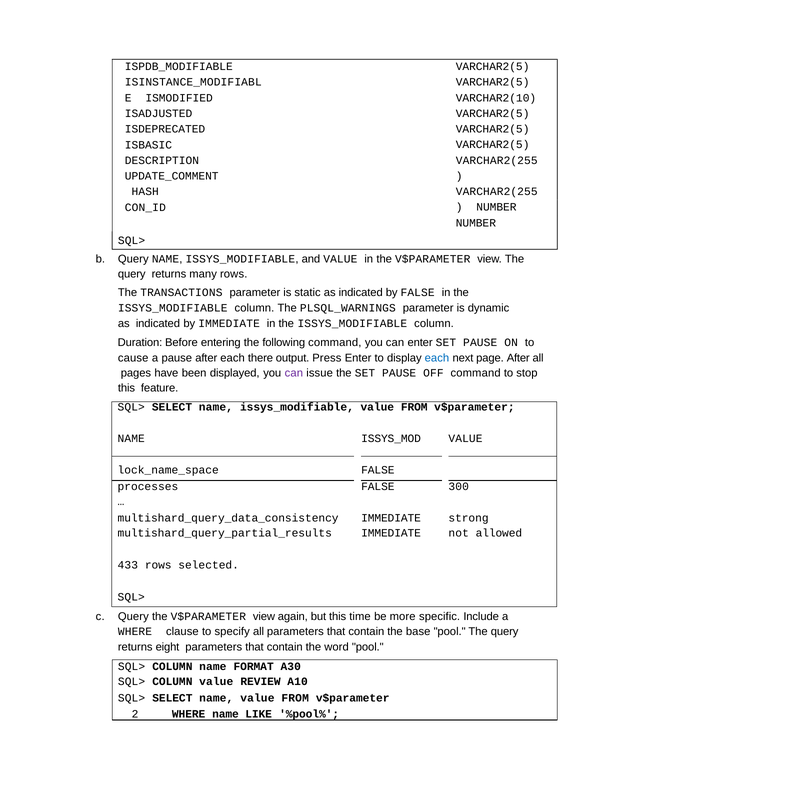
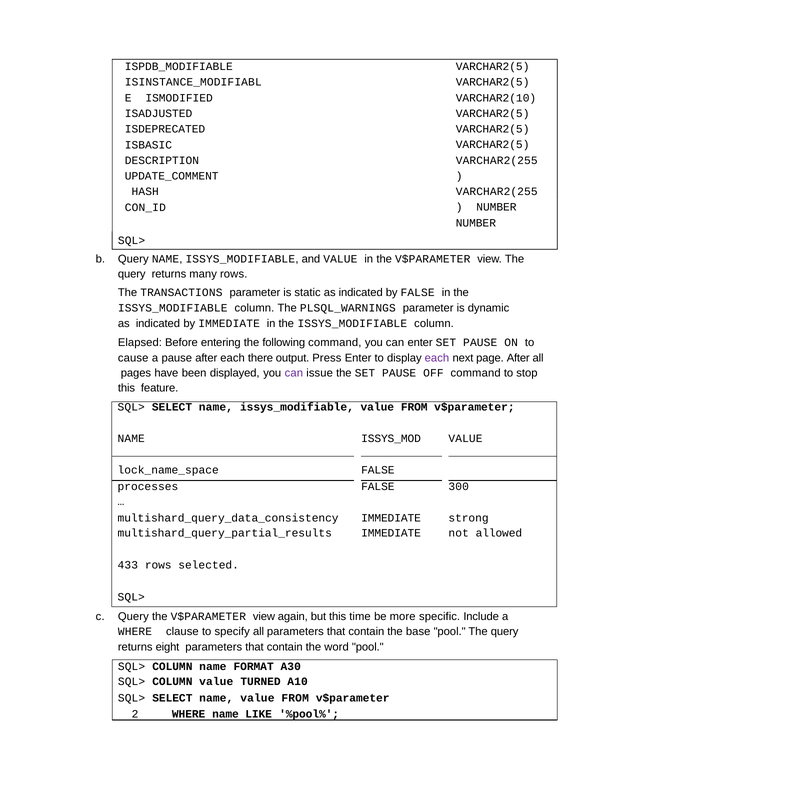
Duration: Duration -> Elapsed (140, 343)
each colour: blue -> purple (437, 358)
REVIEW: REVIEW -> TURNED (261, 682)
